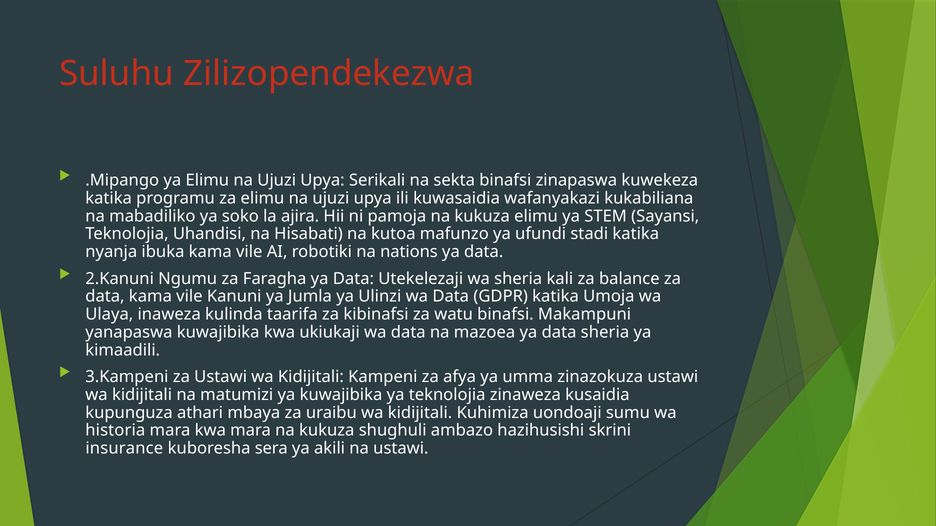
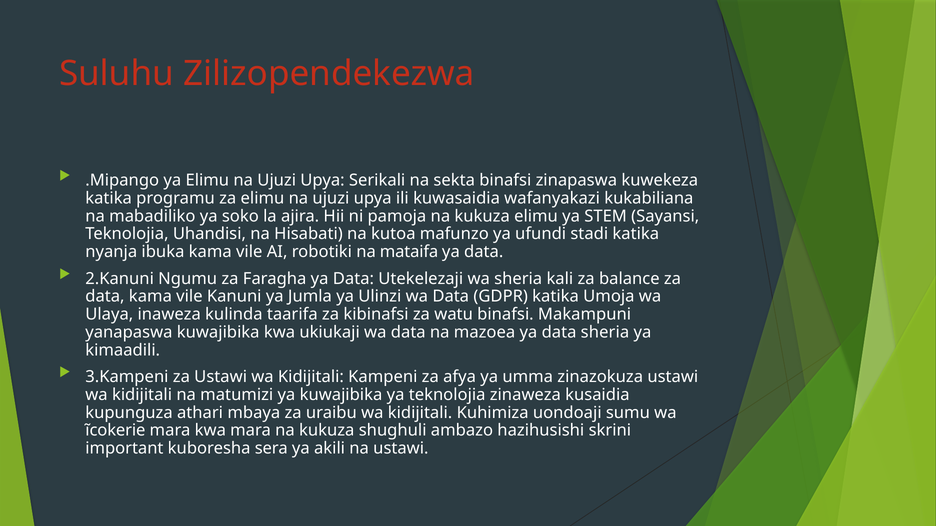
nations: nations -> mataifa (409, 252)
historia: historia -> ĩcokerie (115, 431)
insurance: insurance -> important (124, 449)
